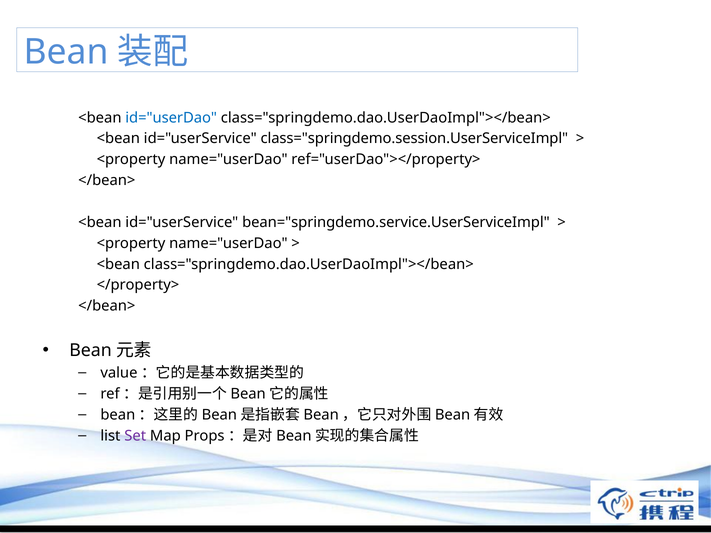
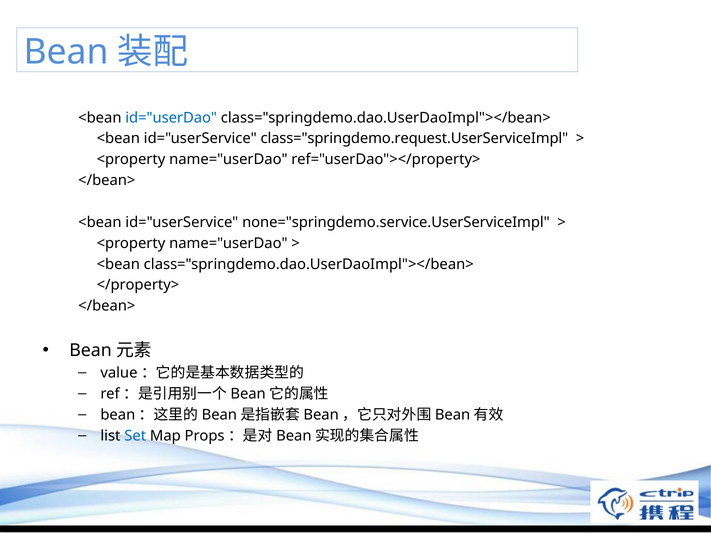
class="springdemo.session.UserServiceImpl: class="springdemo.session.UserServiceImpl -> class="springdemo.request.UserServiceImpl (414, 139)
bean="springdemo.service.UserServiceImpl: bean="springdemo.service.UserServiceImpl -> none="springdemo.service.UserServiceImpl (396, 222)
Set colour: purple -> blue (135, 436)
